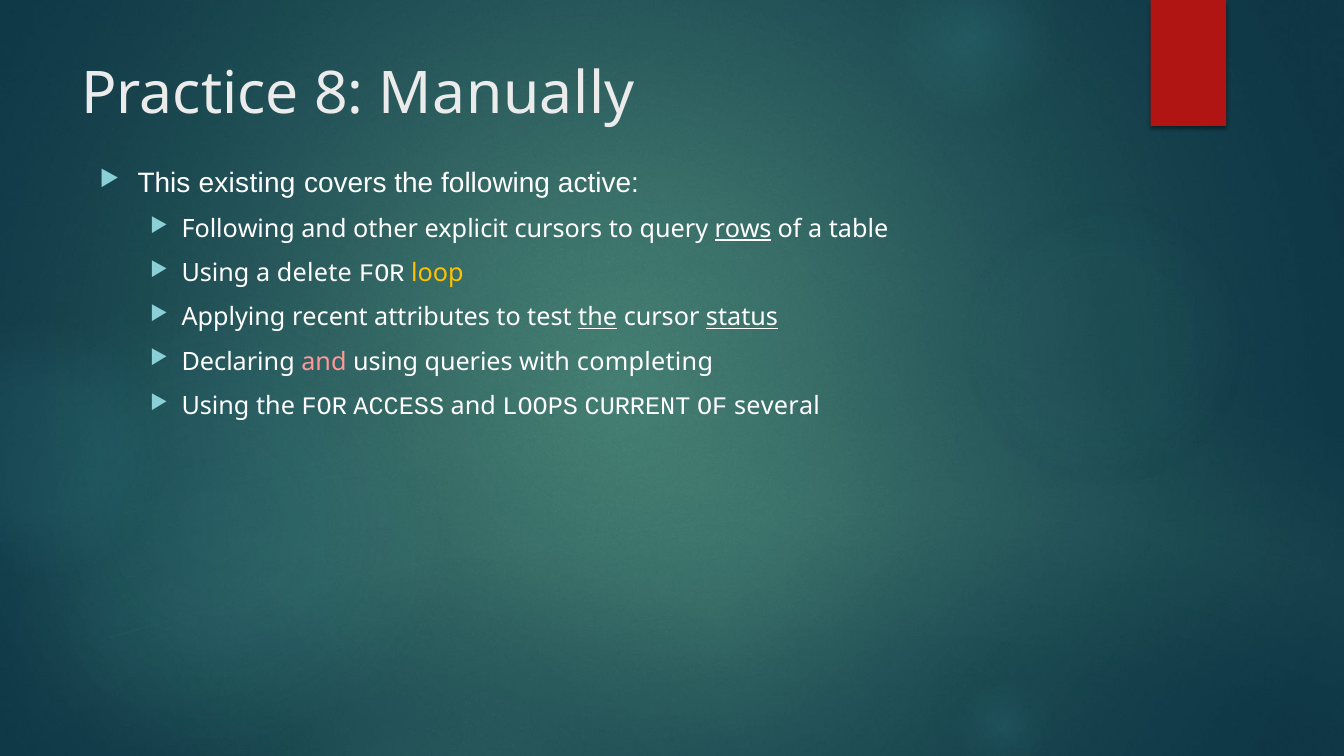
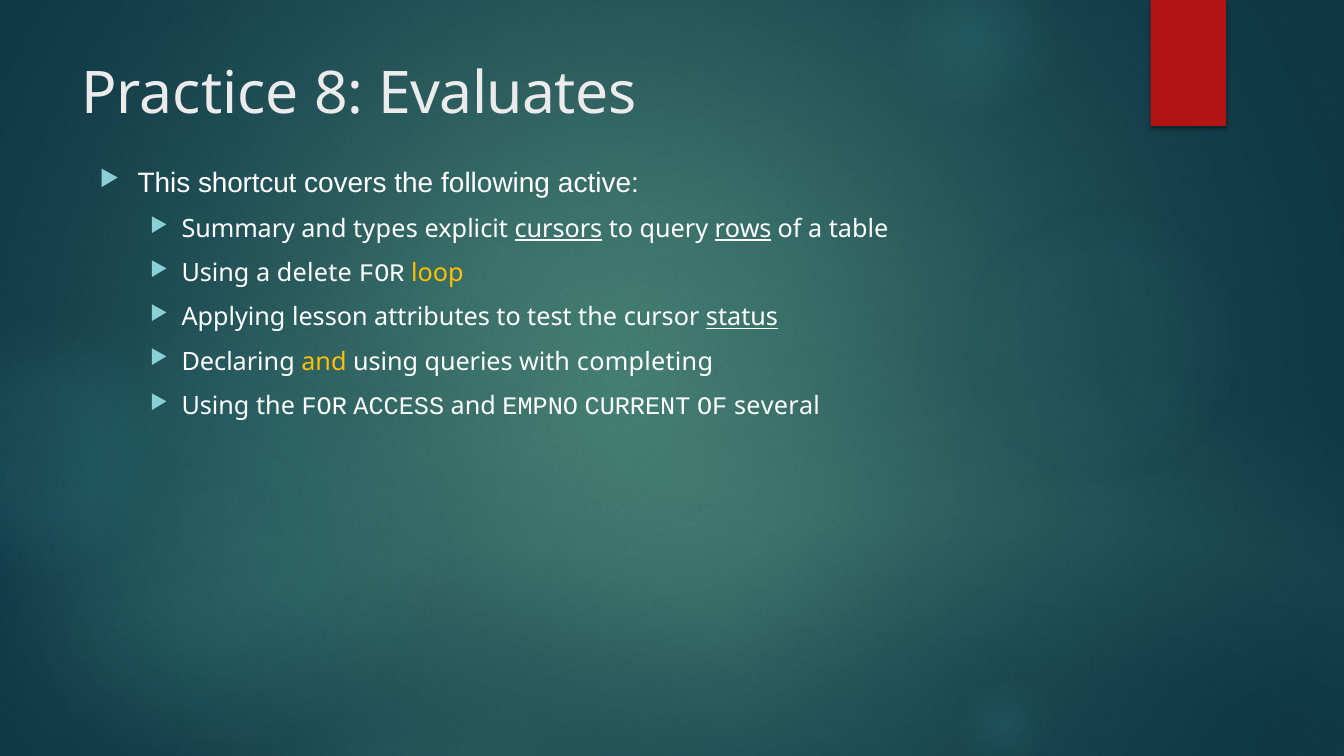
Manually: Manually -> Evaluates (507, 94)
existing: existing -> shortcut (247, 183)
Following: Following -> Summary (238, 229)
other: other -> types (386, 229)
cursors underline: none -> present (558, 229)
recent: recent -> lesson (330, 318)
the underline: present -> none (598, 318)
and colour: pink -> yellow (324, 362)
LOOPS: LOOPS -> EMPNO (540, 406)
